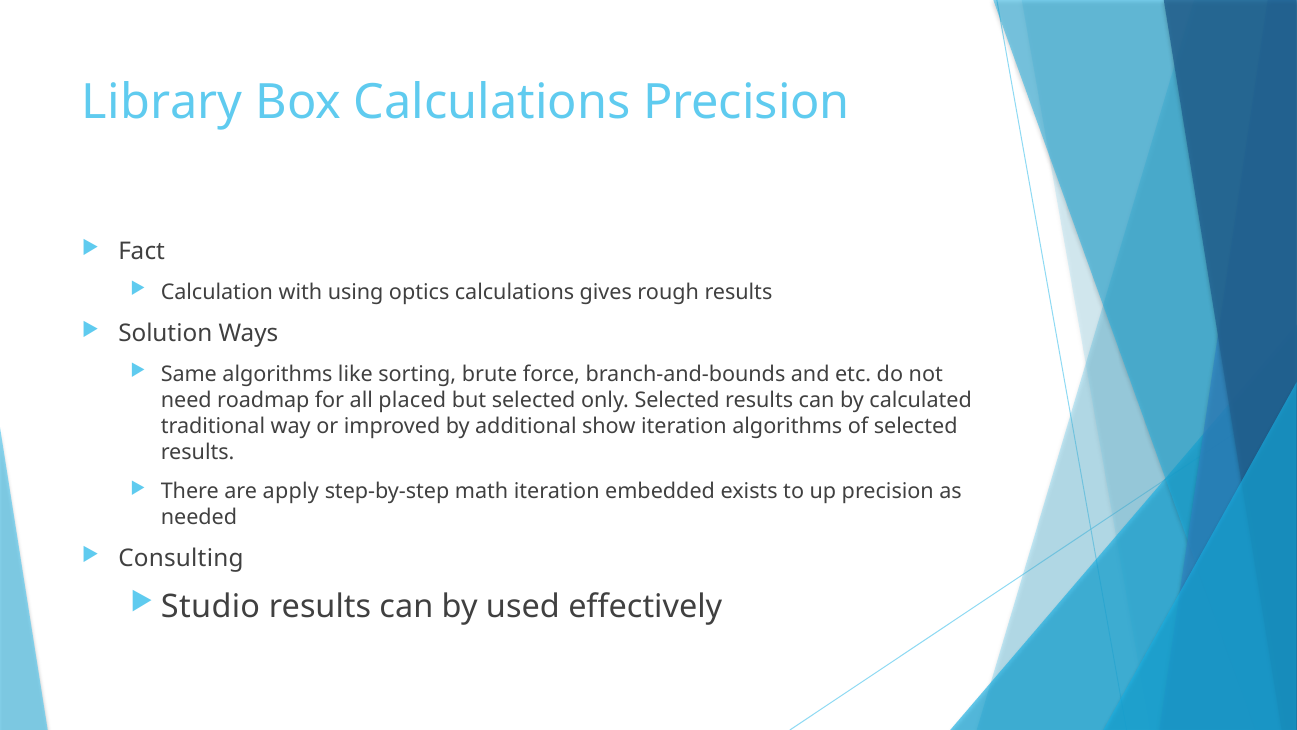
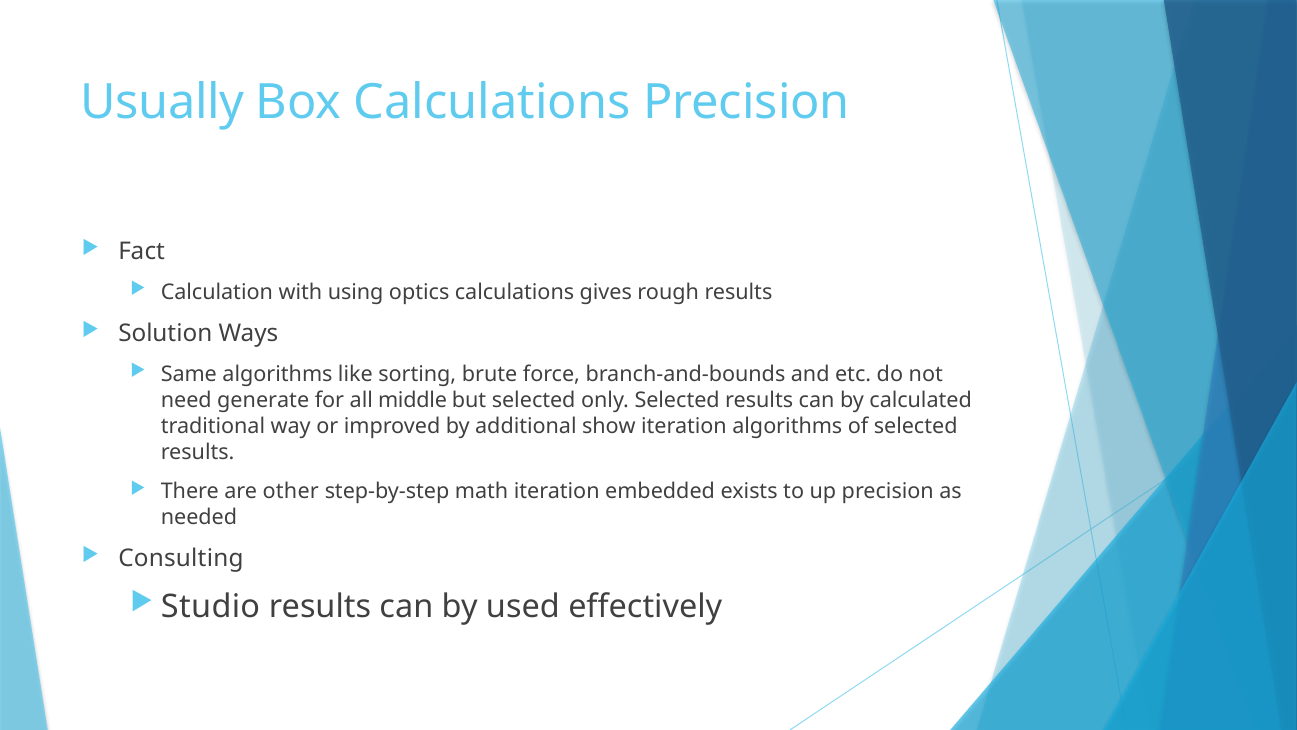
Library: Library -> Usually (163, 102)
roadmap: roadmap -> generate (263, 400)
placed: placed -> middle (413, 400)
apply: apply -> other (291, 491)
